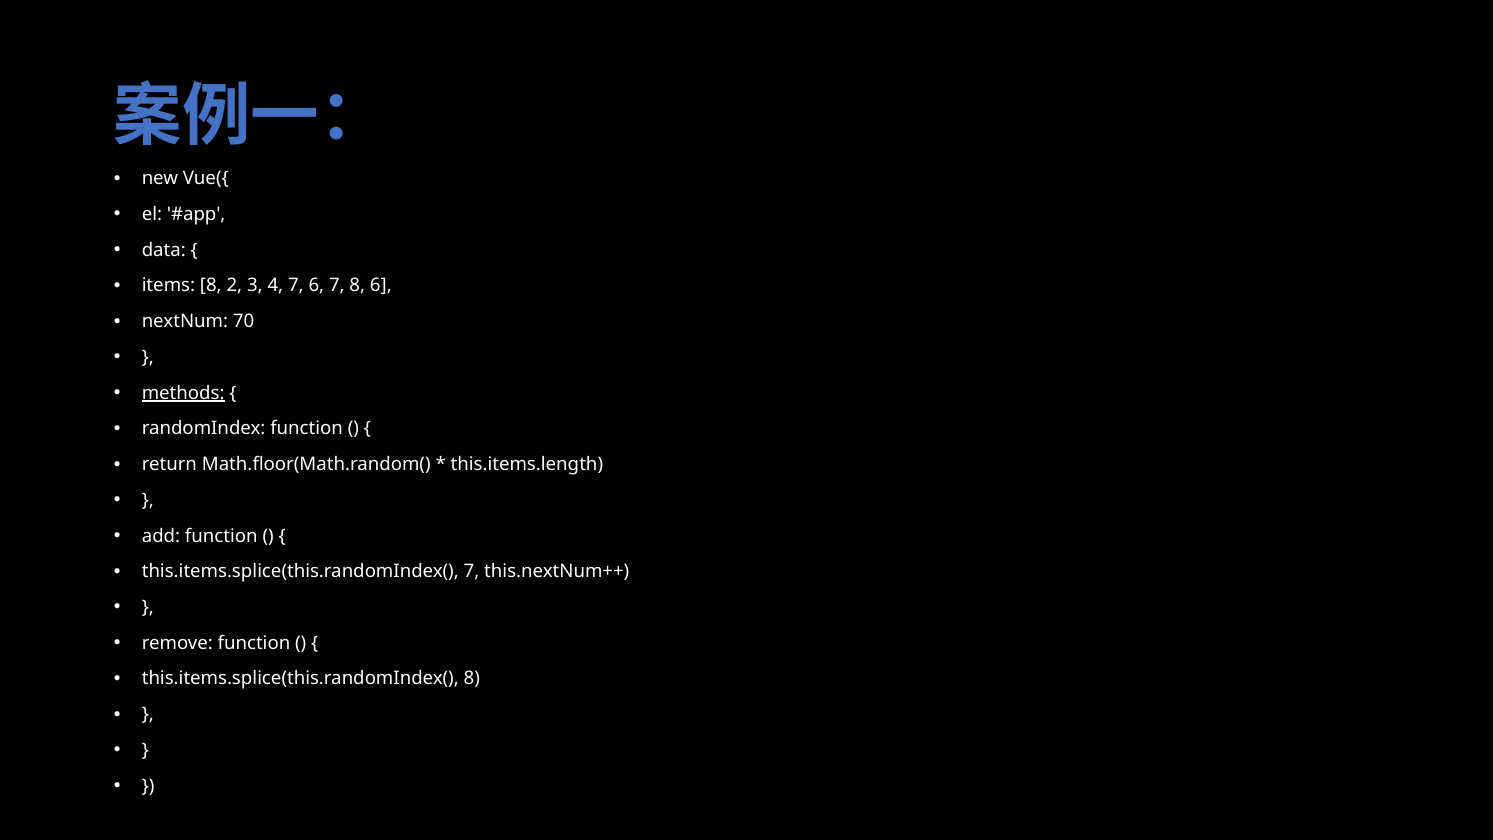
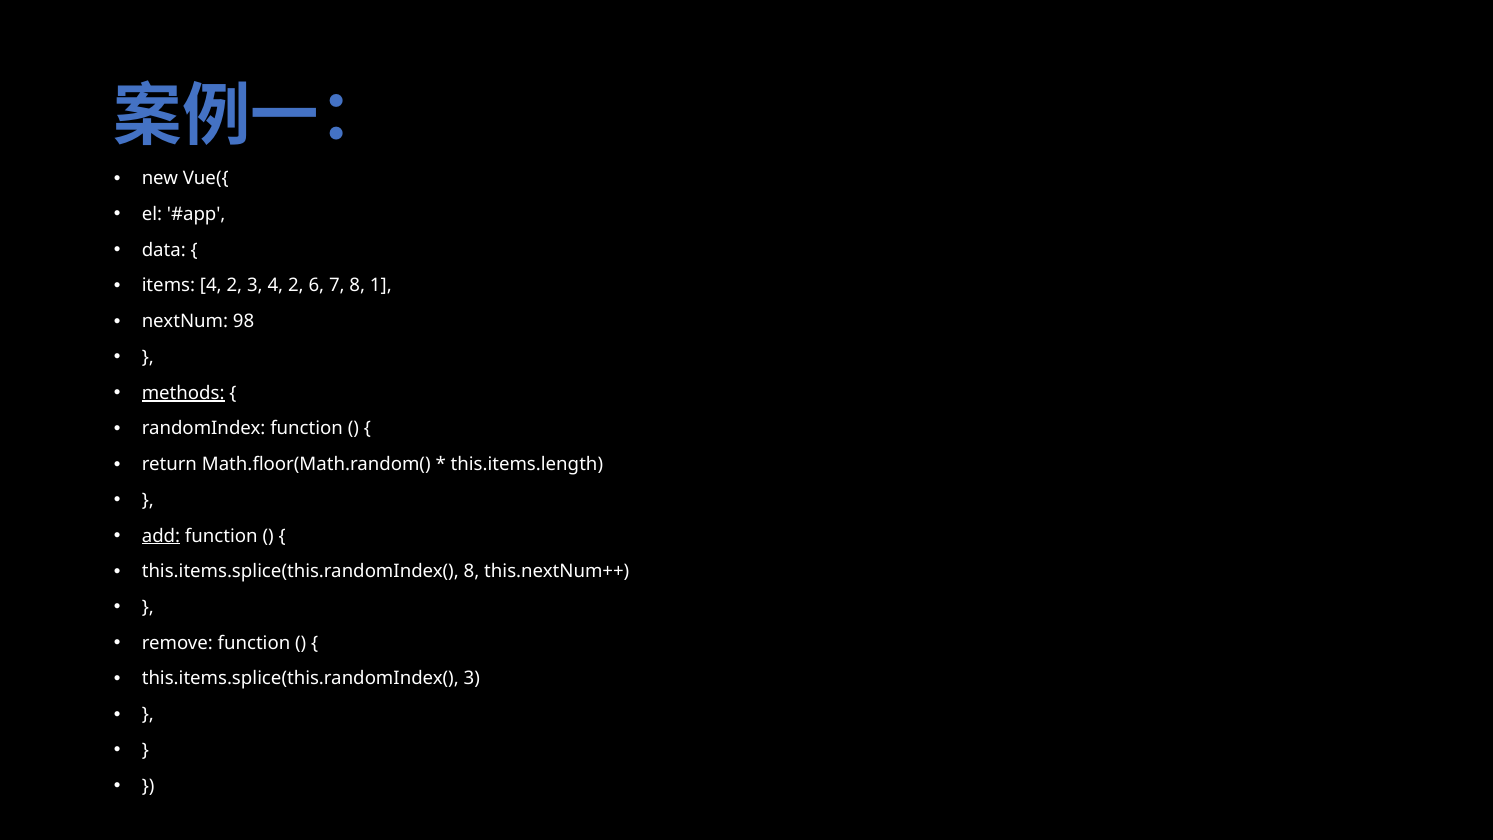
items 8: 8 -> 4 (211, 286)
3 4 7: 7 -> 2 (296, 286)
8 6: 6 -> 1 (381, 286)
70: 70 -> 98 (244, 321)
add underline: none -> present (161, 536)
this.items.splice(this.randomIndex( 7: 7 -> 8 (472, 571)
this.items.splice(this.randomIndex( 8: 8 -> 3 (472, 679)
